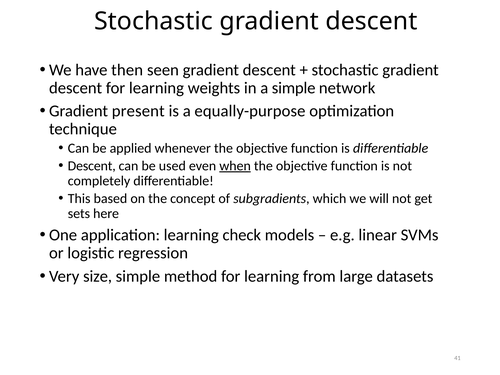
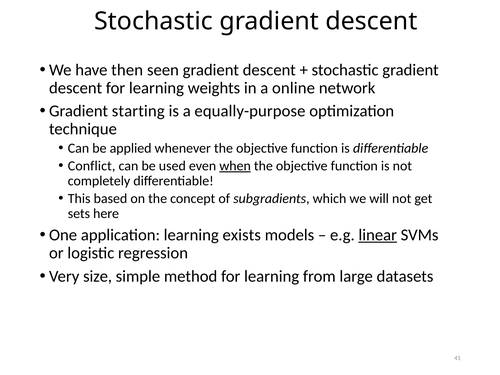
a simple: simple -> online (294, 88)
present: present -> starting (138, 111)
Descent: Descent -> Conflict (92, 166)
check: check -> exists (242, 235)
linear underline: none -> present (378, 235)
